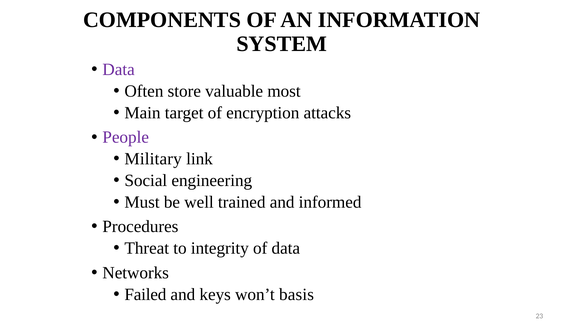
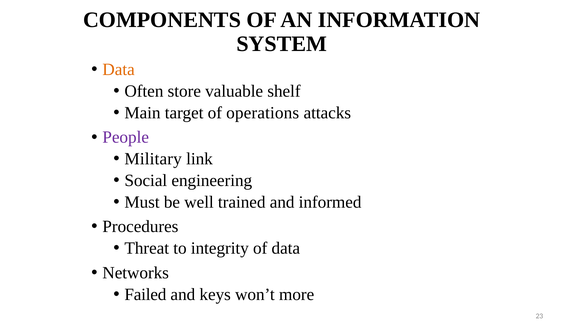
Data colour: purple -> orange (119, 70)
most: most -> shelf (284, 91)
encryption: encryption -> operations (263, 113)
basis: basis -> more (297, 294)
